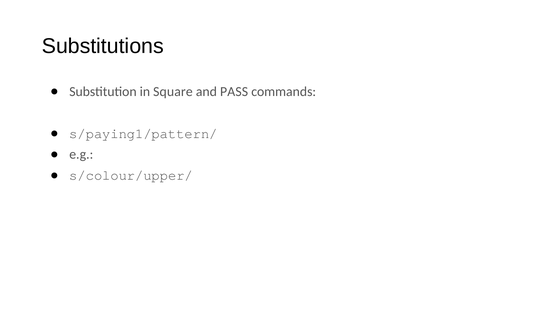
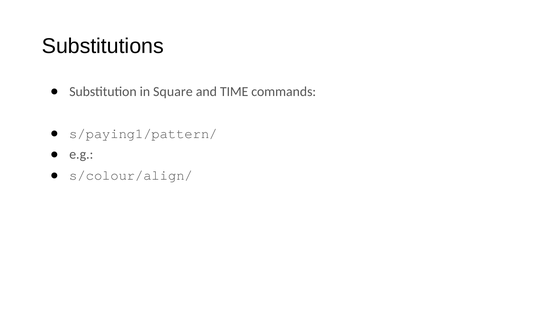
PASS: PASS -> TIME (234, 92)
s/colour/upper/: s/colour/upper/ -> s/colour/align/ (131, 175)
